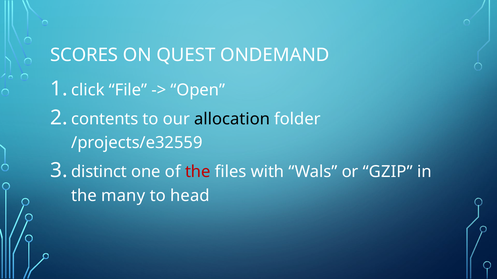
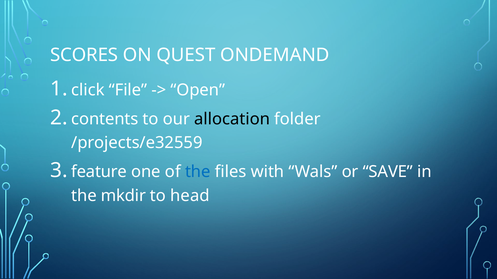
distinct: distinct -> feature (99, 172)
the colour: red -> blue (198, 172)
GZIP: GZIP -> SAVE (388, 172)
many: many -> mkdir (123, 196)
